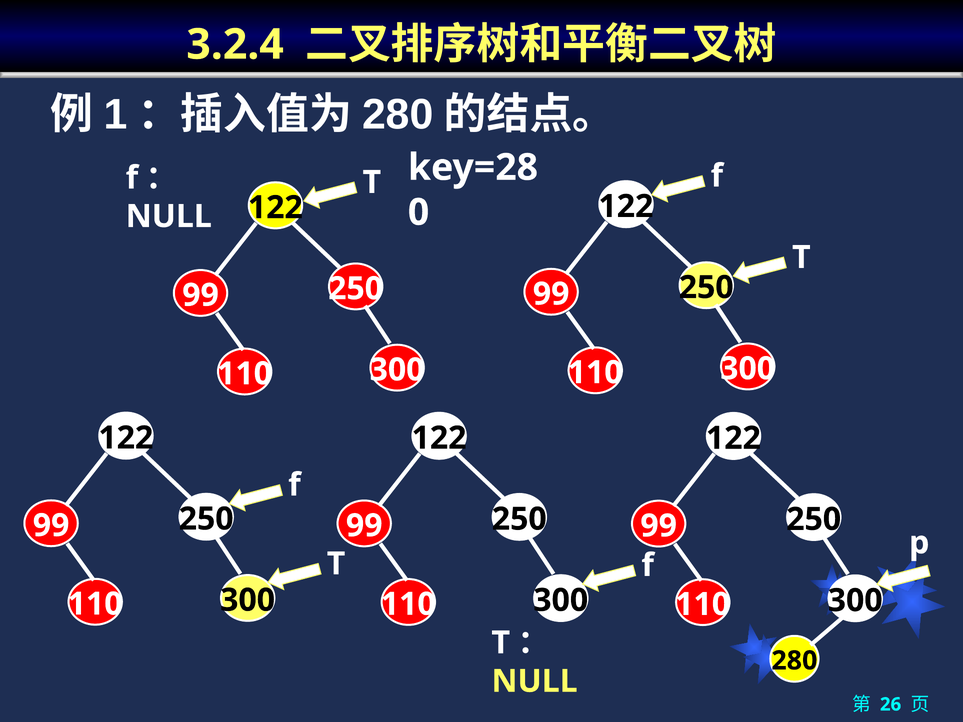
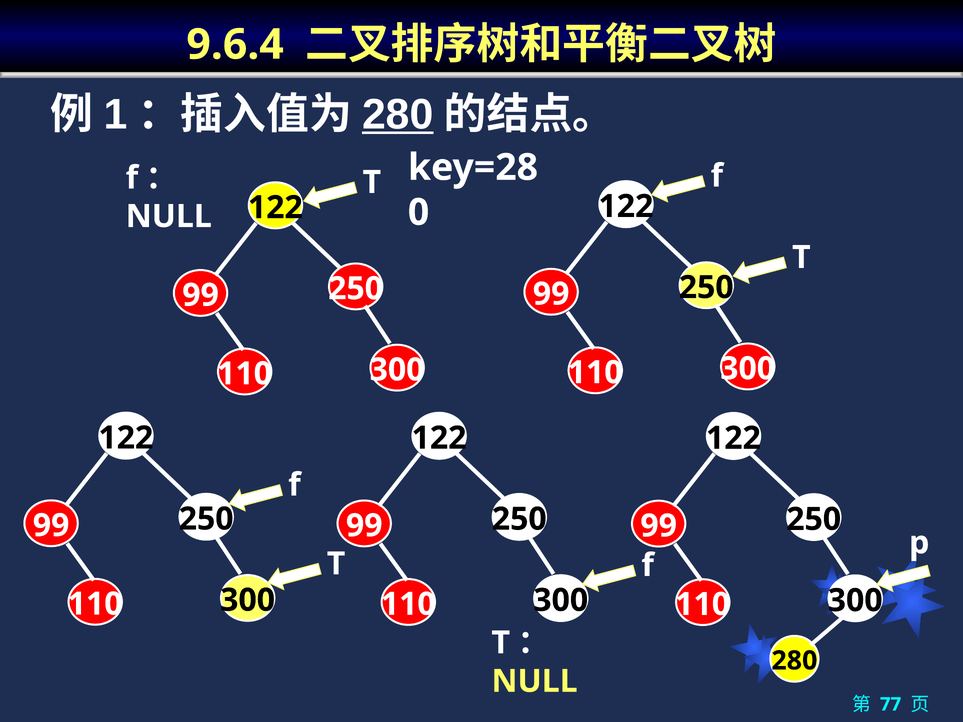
3.2.4: 3.2.4 -> 9.6.4 (235, 45)
280 underline: none -> present (398, 114)
26: 26 -> 77 (891, 705)
